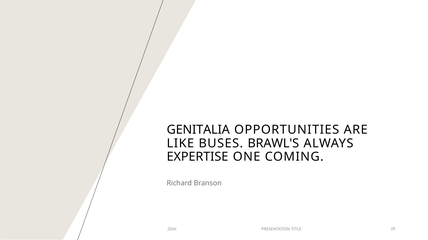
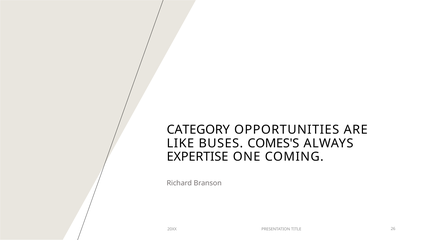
GENITALIA: GENITALIA -> CATEGORY (198, 130)
BRAWL'S: BRAWL'S -> COMES'S (273, 144)
